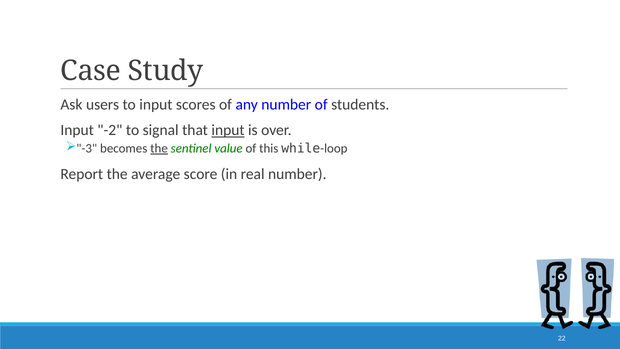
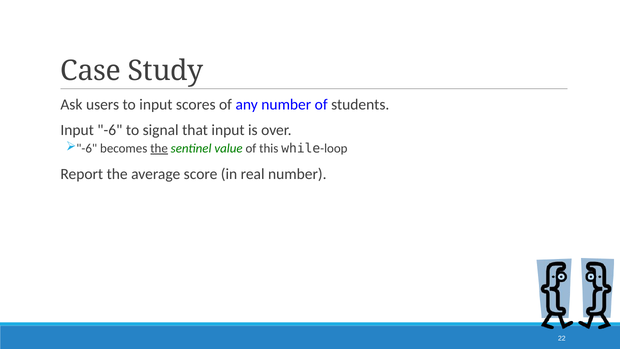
Input -2: -2 -> -6 (110, 130)
input underline: present -> none (228, 130)
-3: -3 -> -6 (87, 148)
